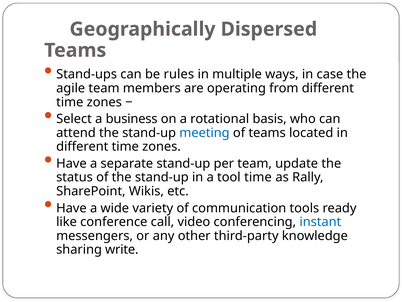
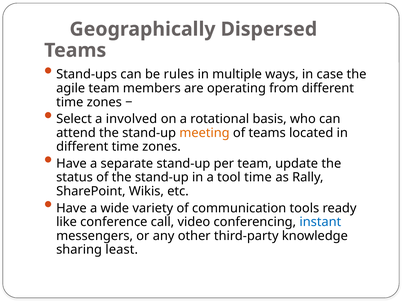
business: business -> involved (132, 119)
meeting colour: blue -> orange (204, 133)
write: write -> least (122, 249)
